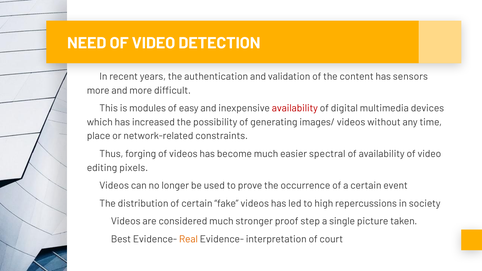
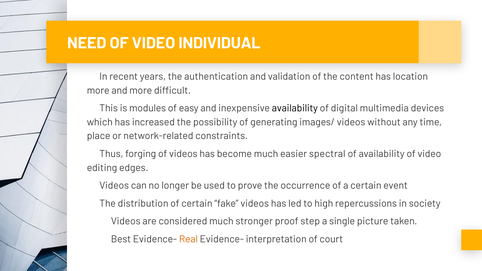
DETECTION: DETECTION -> INDIVIDUAL (220, 43)
sensors: sensors -> location (410, 77)
availability colour: red -> black (295, 108)
pixels: pixels -> edges (134, 168)
